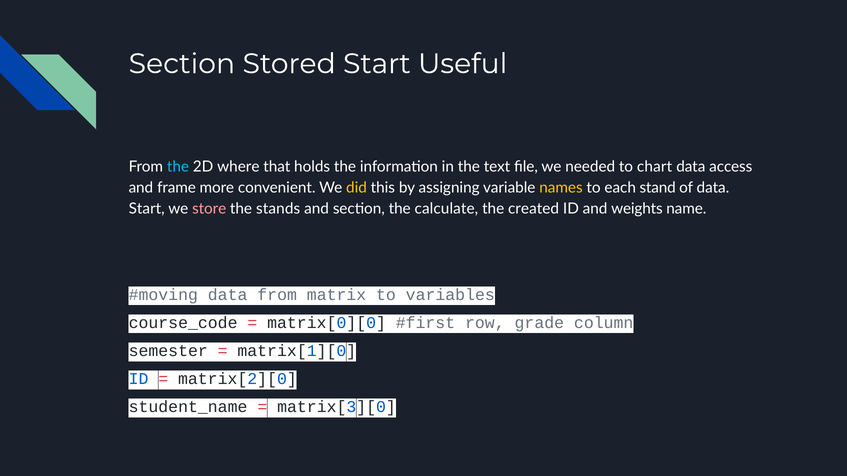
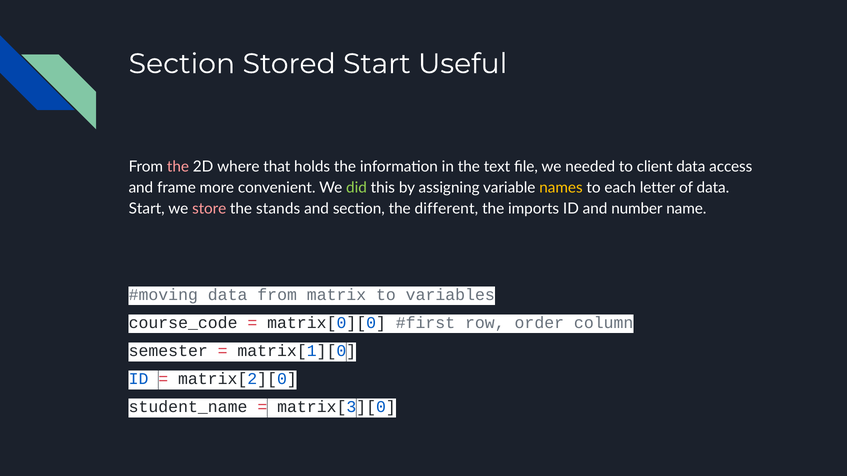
the colour: light blue -> pink (178, 167)
chart: chart -> client (655, 167)
did colour: yellow -> light green (356, 188)
stand: stand -> letter (658, 188)
calculate: calculate -> different (446, 209)
created: created -> imports (534, 209)
weights: weights -> number (637, 209)
grade: grade -> order (539, 323)
